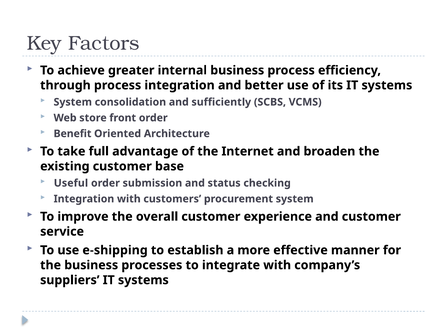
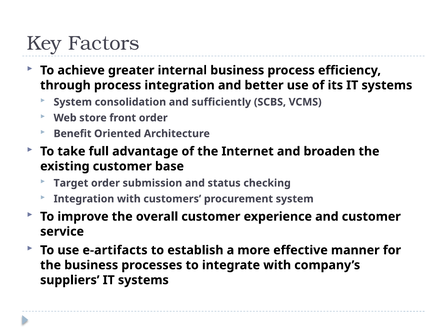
Useful: Useful -> Target (71, 183)
e-shipping: e-shipping -> e-artifacts (115, 250)
